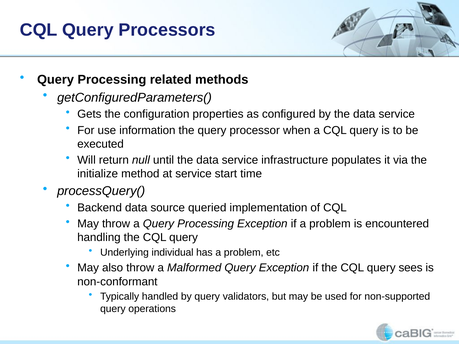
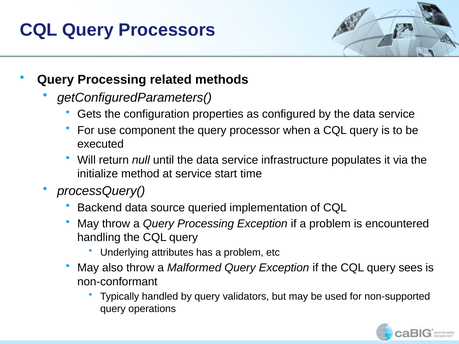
information: information -> component (147, 130)
individual: individual -> attributes (173, 253)
